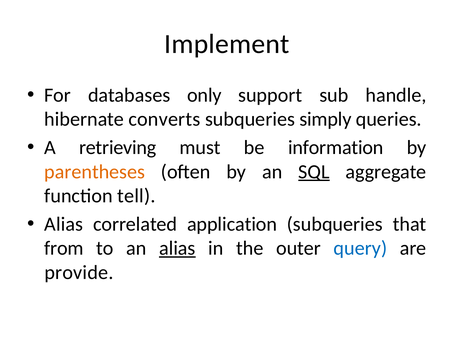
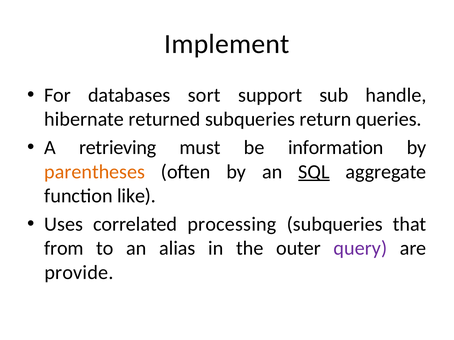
only: only -> sort (204, 95)
converts: converts -> returned (164, 119)
simply: simply -> return (325, 119)
tell: tell -> like (137, 196)
Alias: Alias -> Uses (64, 224)
application: application -> processing (232, 224)
alias underline: present -> none (177, 249)
query colour: blue -> purple (360, 249)
